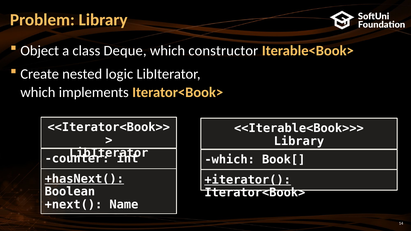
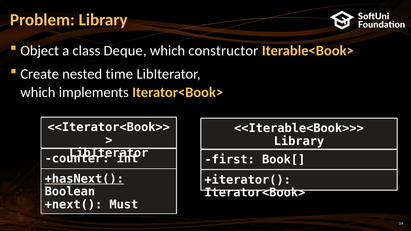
logic: logic -> time (119, 74)
which: which -> first (230, 160)
+iterator( underline: present -> none (248, 180)
Name: Name -> Must (124, 205)
